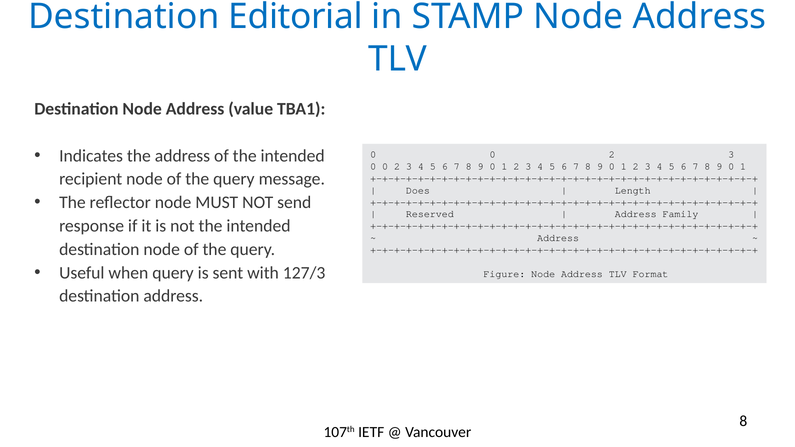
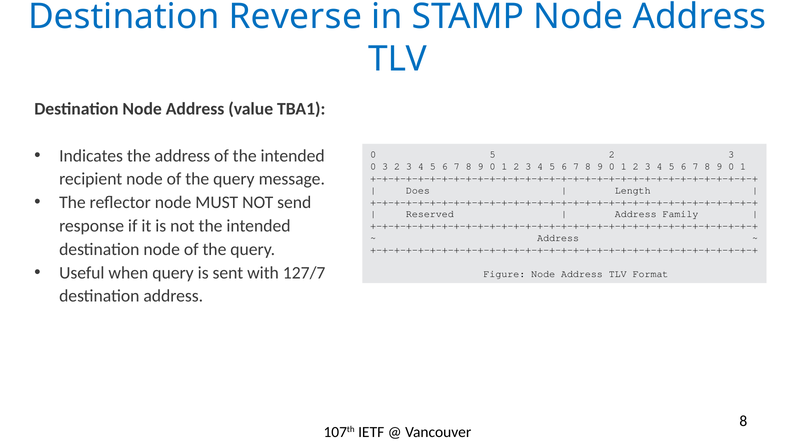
Editorial: Editorial -> Reverse (295, 17)
0: 0 -> 5 (492, 154)
0: 0 -> 3 (385, 166)
127/3: 127/3 -> 127/7 (304, 273)
